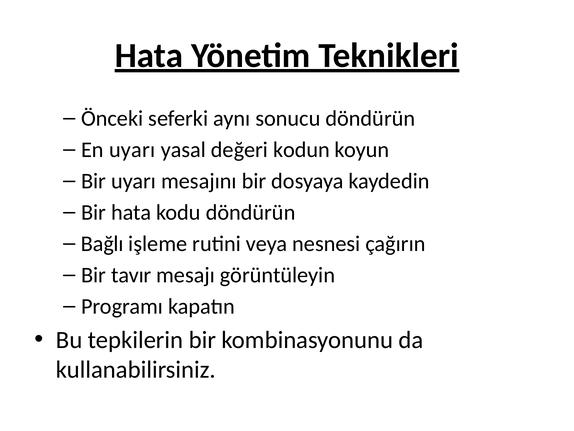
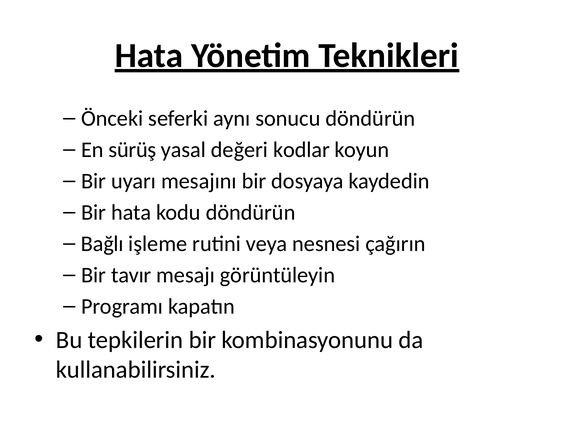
En uyarı: uyarı -> sürüş (132, 150)
kodun: kodun -> kodlar (301, 150)
